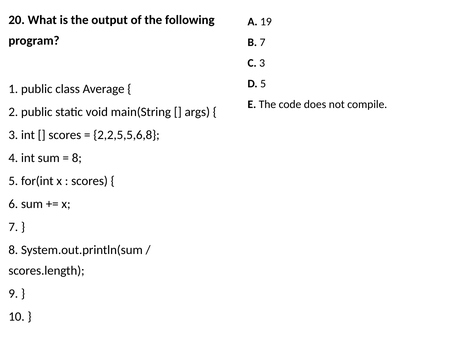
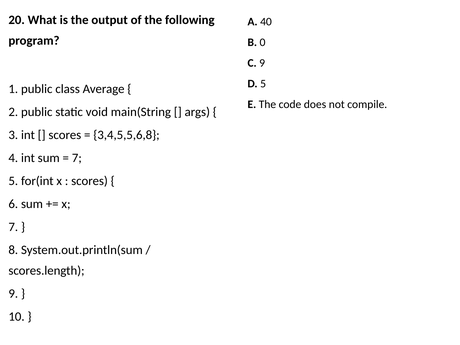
19: 19 -> 40 (266, 22)
B 7: 7 -> 0 (263, 42)
C 3: 3 -> 9 (262, 63)
2,2,5,5,6,8: 2,2,5,5,6,8 -> 3,4,5,5,6,8 (126, 135)
8: 8 -> 7 (77, 158)
